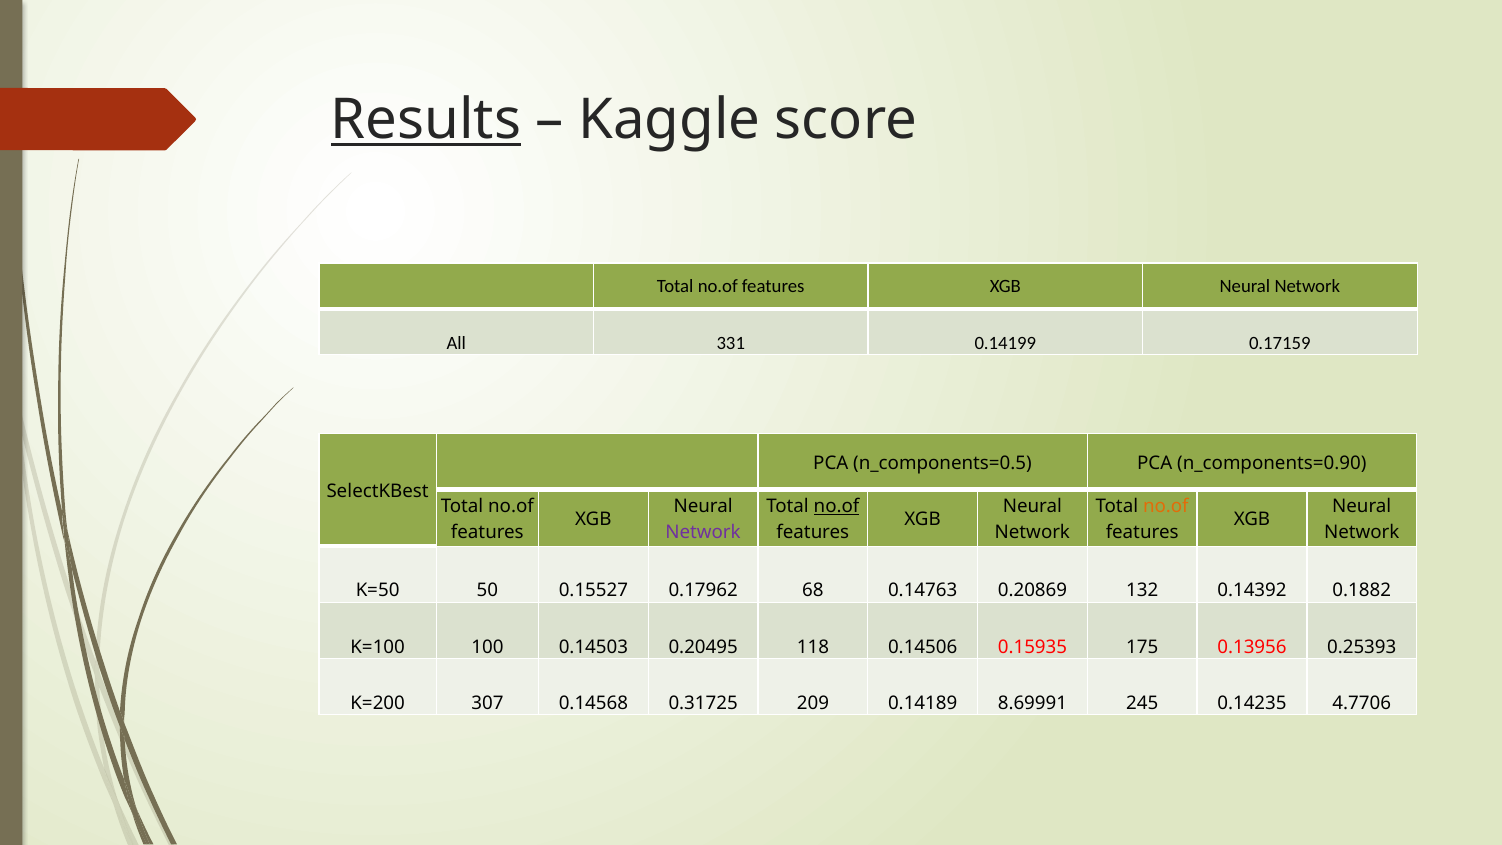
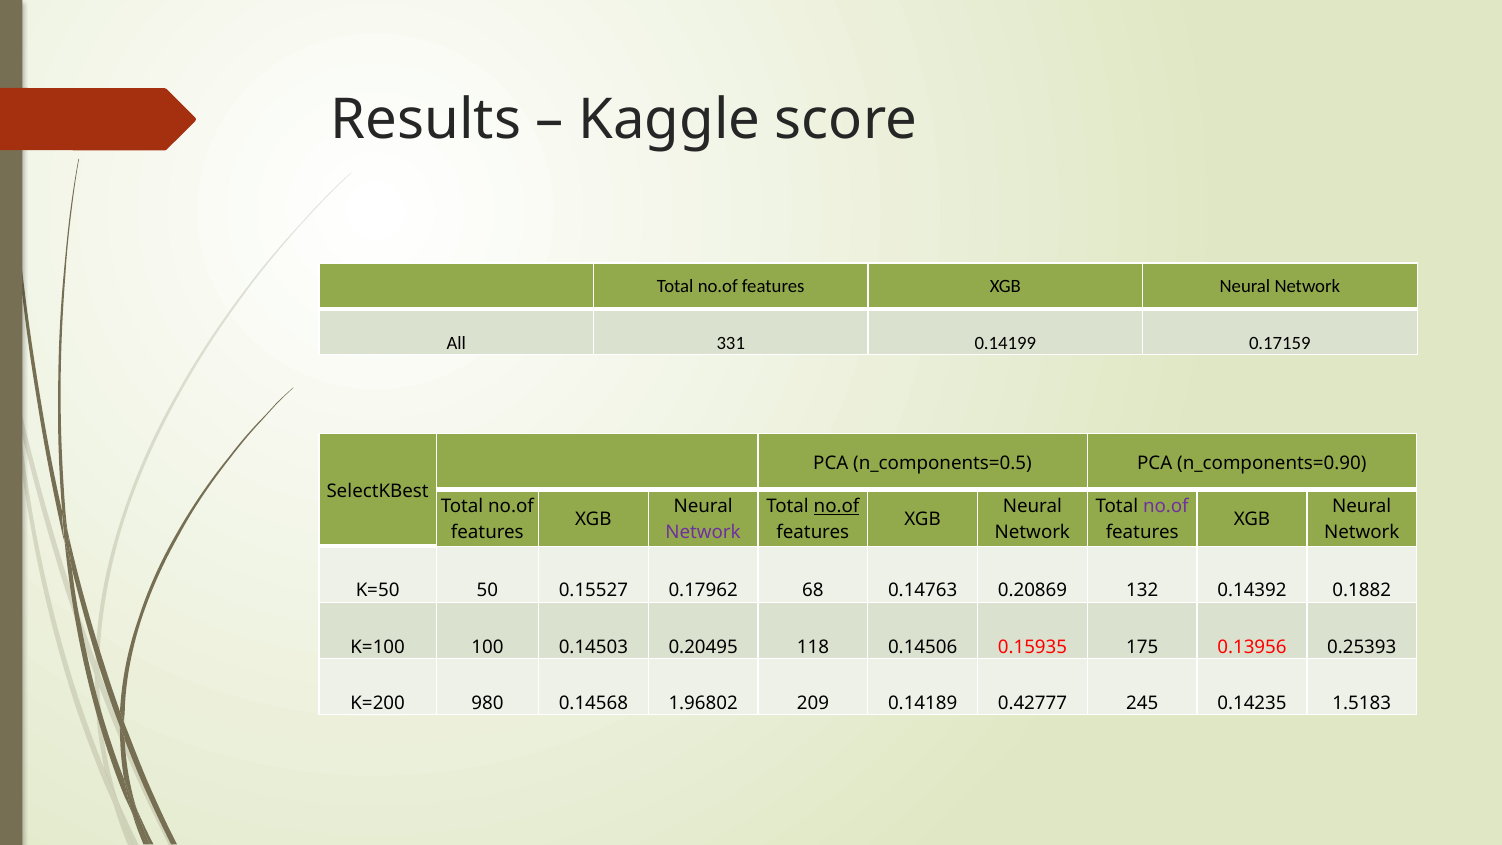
Results underline: present -> none (426, 120)
no.of colour: orange -> purple (1166, 507)
307: 307 -> 980 (487, 703)
0.31725: 0.31725 -> 1.96802 (703, 703)
8.69991: 8.69991 -> 0.42777 (1032, 703)
4.7706: 4.7706 -> 1.5183 (1362, 703)
